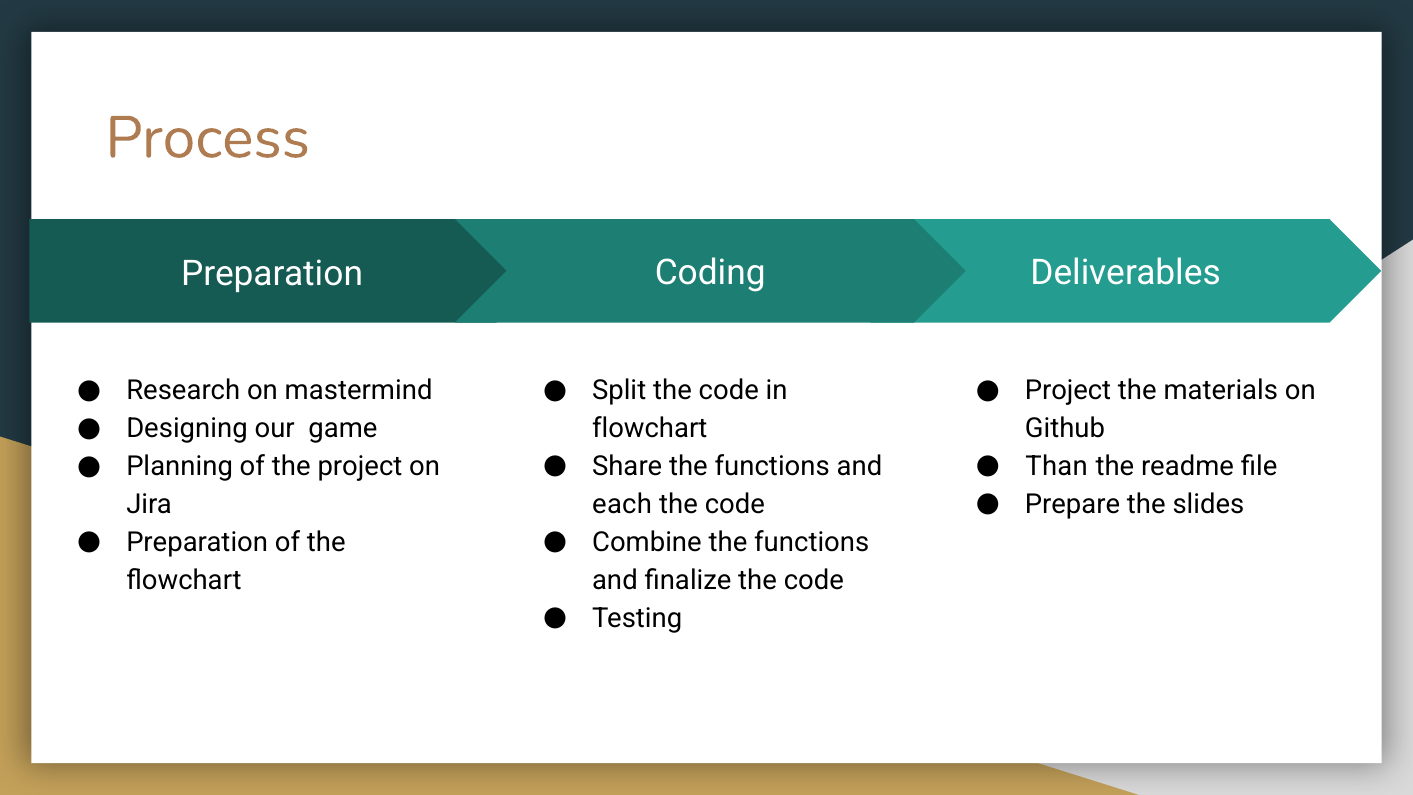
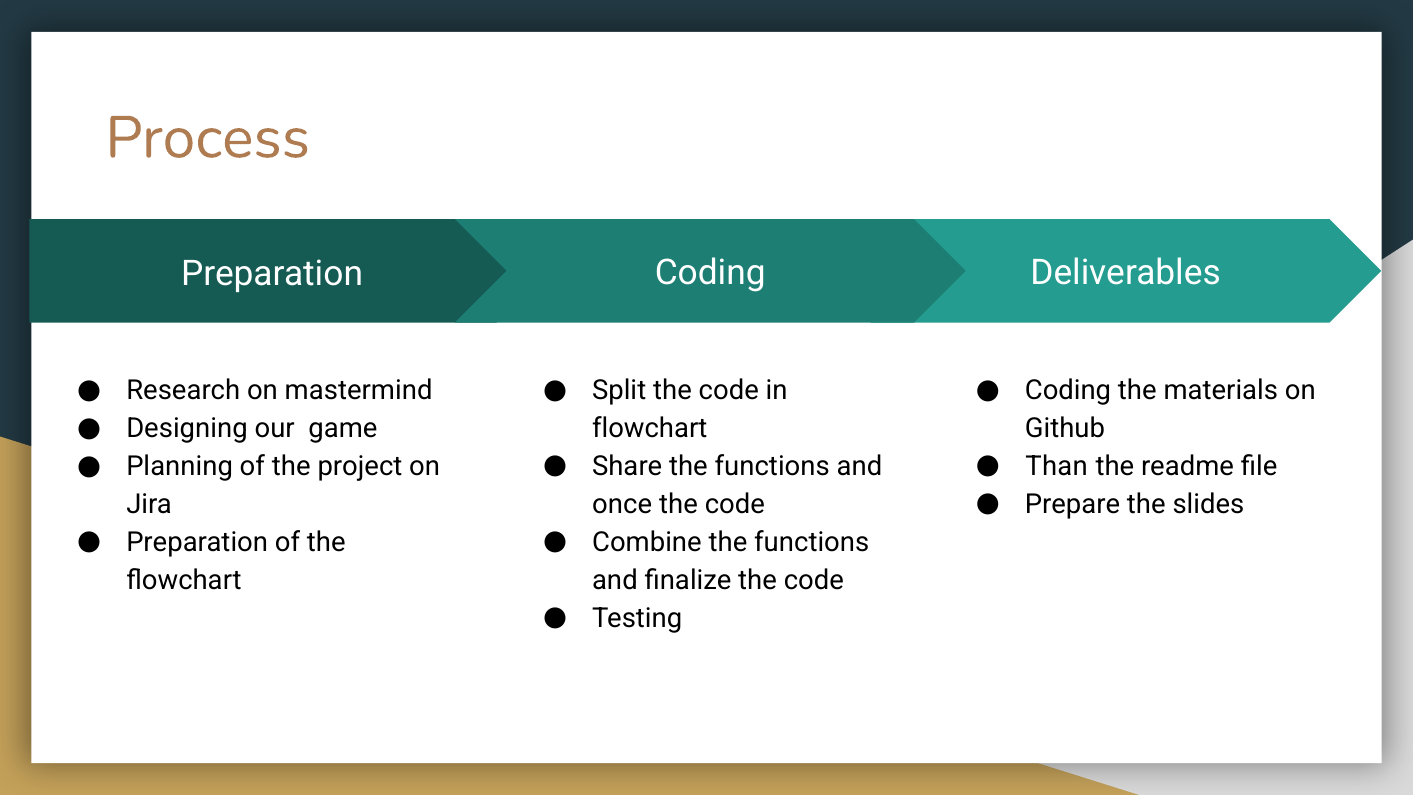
Project: Project -> Coding (1068, 391)
each: each -> once (622, 504)
